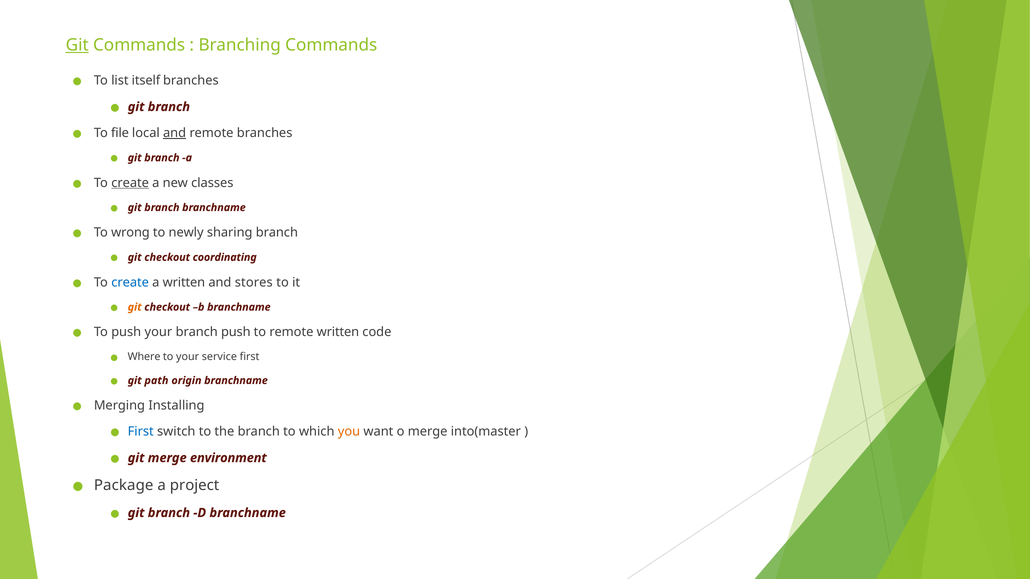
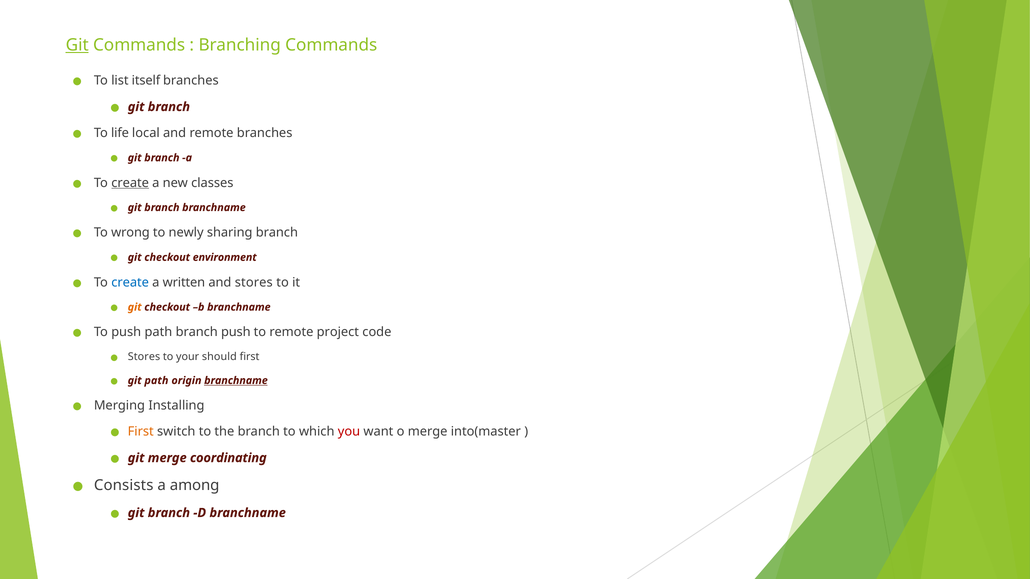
file: file -> life (120, 133)
and underline: present -> none (175, 133)
coordinating: coordinating -> environment (225, 257)
push your: your -> path (158, 332)
remote written: written -> project (338, 332)
Where: Where -> Stores (144, 357)
service: service -> should (219, 357)
branchname underline: none -> present (236, 381)
First colour: blue -> orange (141, 432)
you colour: orange -> red (349, 432)
environment: environment -> coordinating (228, 458)
Package: Package -> Consists (124, 486)
project: project -> among (195, 486)
